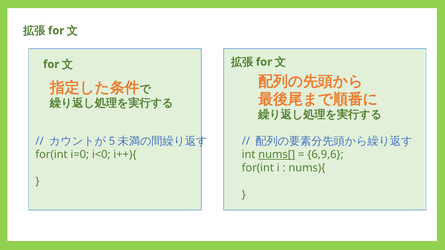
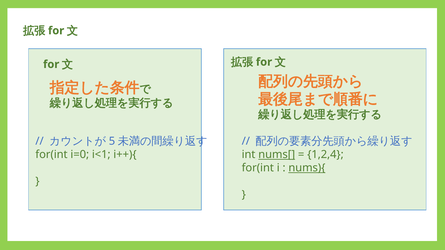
i<0: i<0 -> i<1 (101, 155)
6,9,6: 6,9,6 -> 1,2,4 (325, 155)
nums){ underline: none -> present (307, 168)
